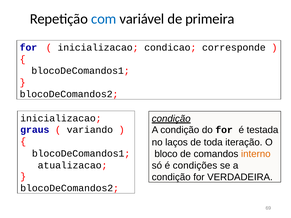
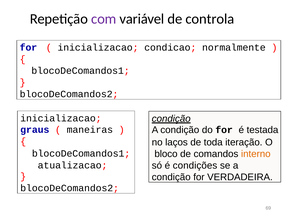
com colour: blue -> purple (104, 19)
primeira: primeira -> controla (210, 19)
corresponde: corresponde -> normalmente (234, 47)
variando: variando -> maneiras (90, 130)
